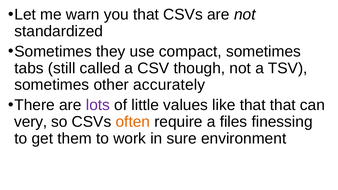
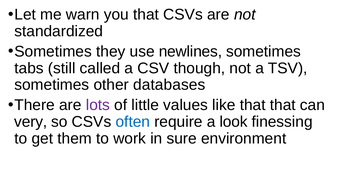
compact: compact -> newlines (190, 51)
accurately: accurately -> databases (169, 85)
often colour: orange -> blue (133, 122)
files: files -> look (234, 122)
